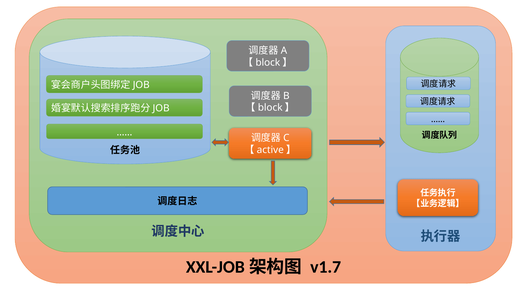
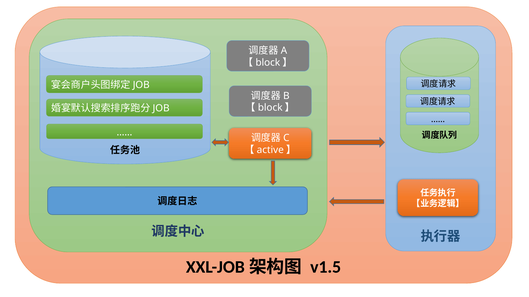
v1.7: v1.7 -> v1.5 (326, 268)
